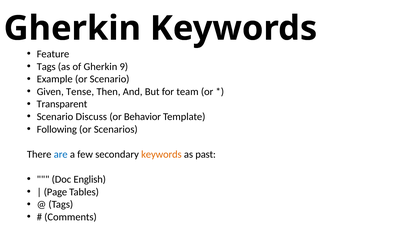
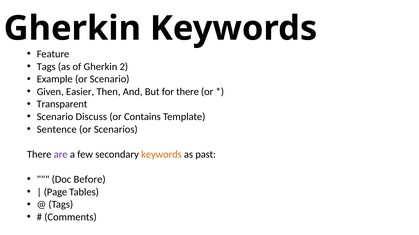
9: 9 -> 2 (124, 67)
Tense: Tense -> Easier (80, 92)
for team: team -> there (188, 92)
Behavior: Behavior -> Contains (142, 117)
Following: Following -> Sentence (57, 130)
are colour: blue -> purple (61, 155)
English: English -> Before (90, 180)
